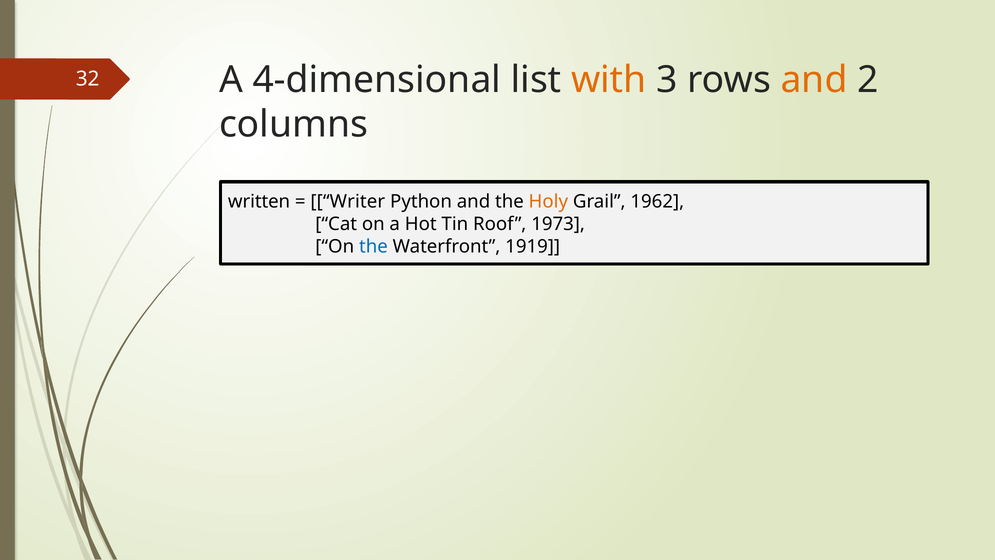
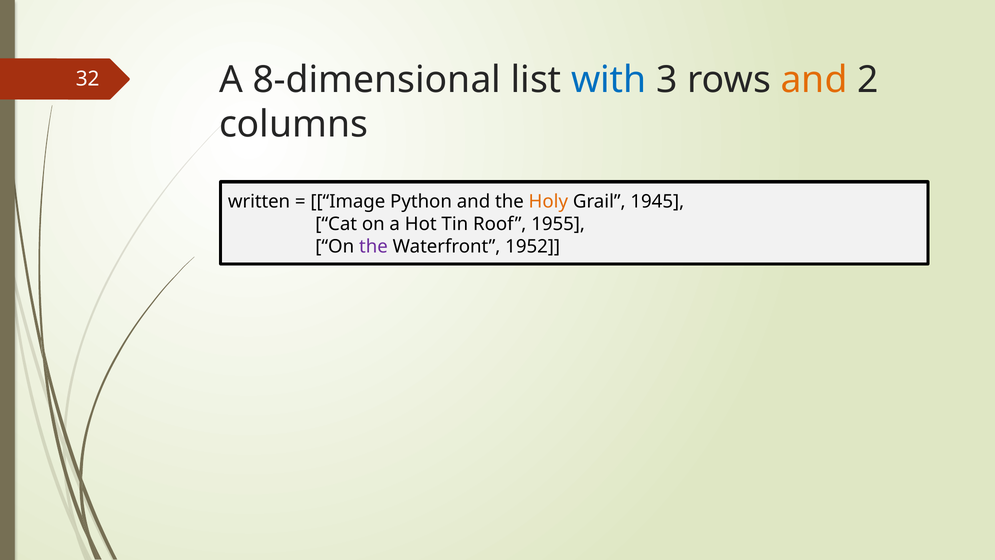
4-dimensional: 4-dimensional -> 8-dimensional (377, 80)
with colour: orange -> blue (609, 80)
Writer: Writer -> Image (348, 202)
1962: 1962 -> 1945 (657, 202)
1973: 1973 -> 1955 (558, 224)
the colour: blue -> purple (373, 246)
1919: 1919 -> 1952 (533, 246)
